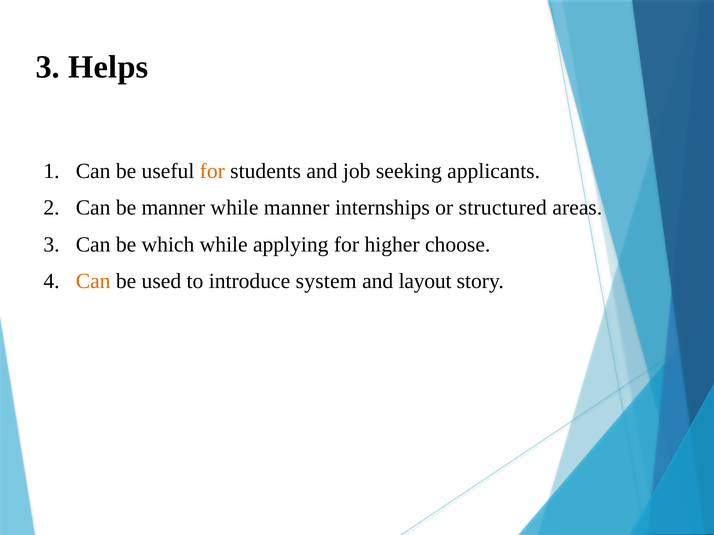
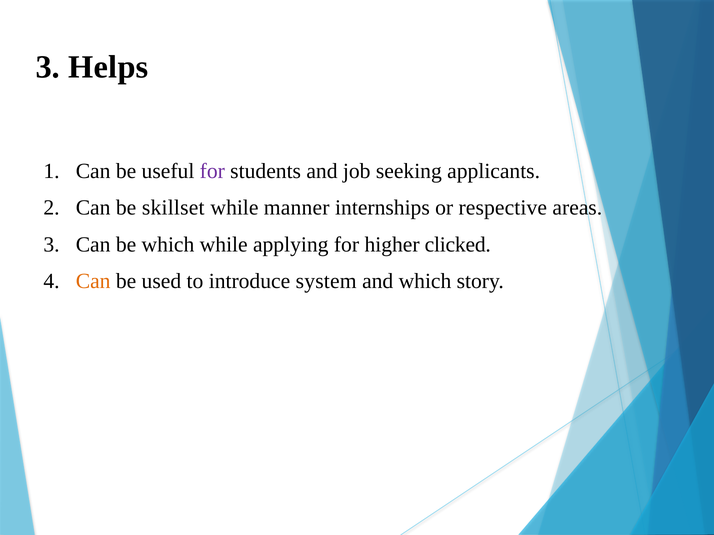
for colour: orange -> purple (212, 171)
be manner: manner -> skillset (173, 208)
structured: structured -> respective (503, 208)
choose: choose -> clicked (458, 245)
and layout: layout -> which (425, 281)
